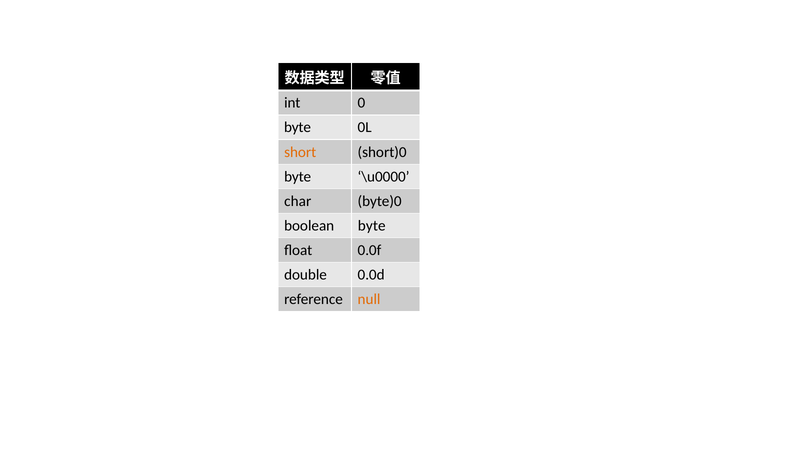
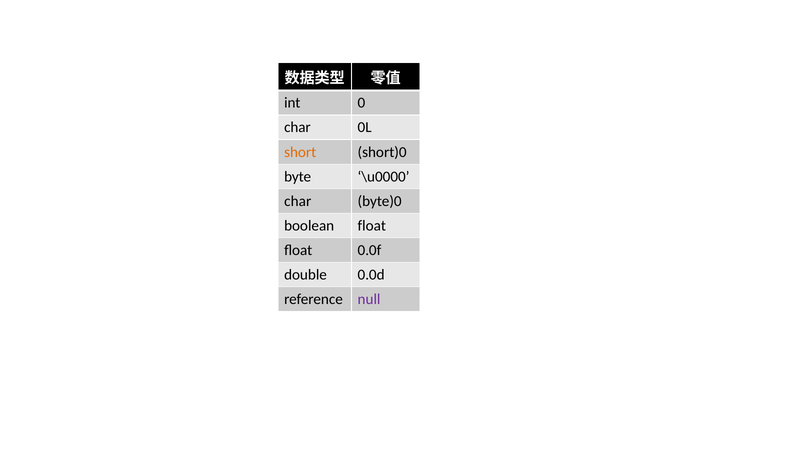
byte: byte -> char (297, 127)
boolean byte: byte -> float (372, 226)
null colour: orange -> purple (369, 299)
